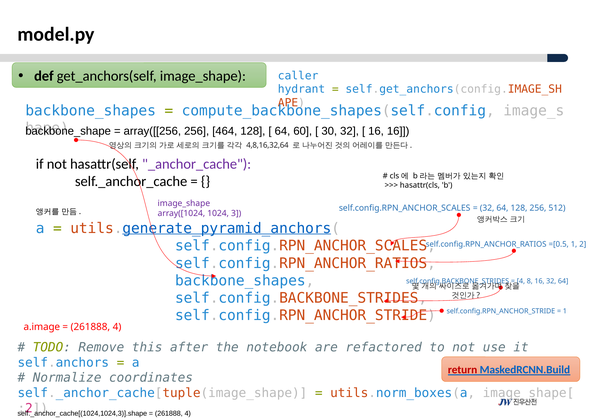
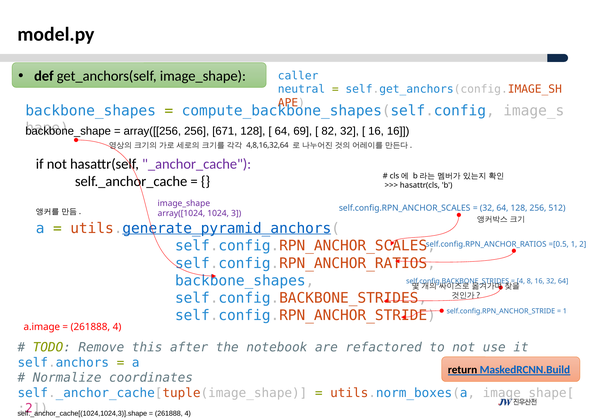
hydrant: hydrant -> neutral (302, 89)
464: 464 -> 671 (225, 131)
60: 60 -> 69 (303, 131)
30: 30 -> 82 (329, 131)
return colour: red -> black (463, 369)
